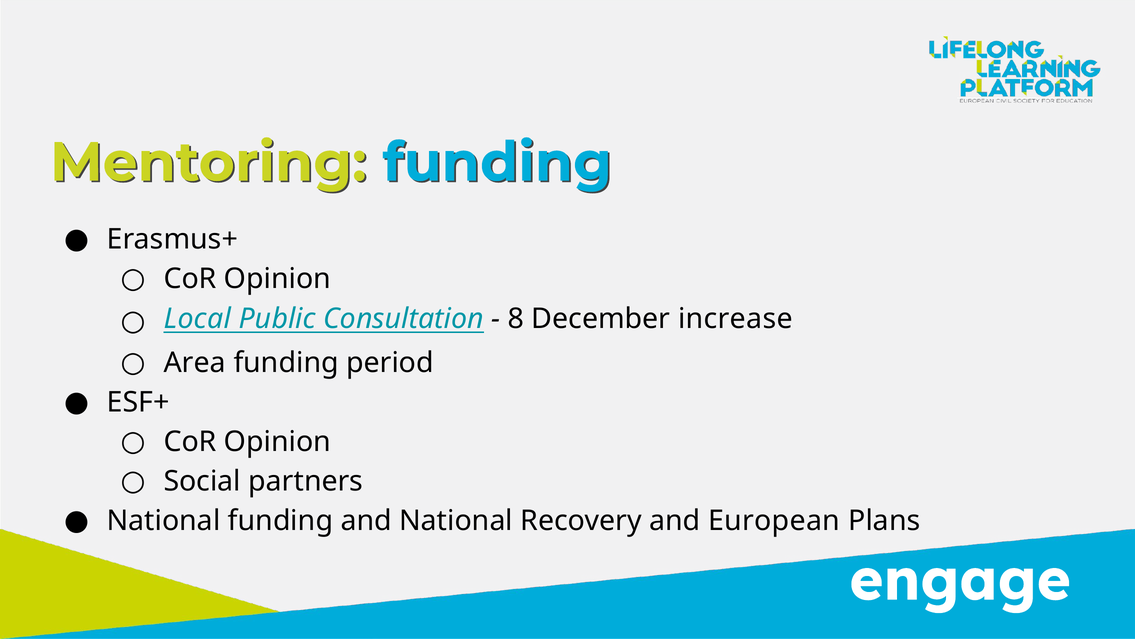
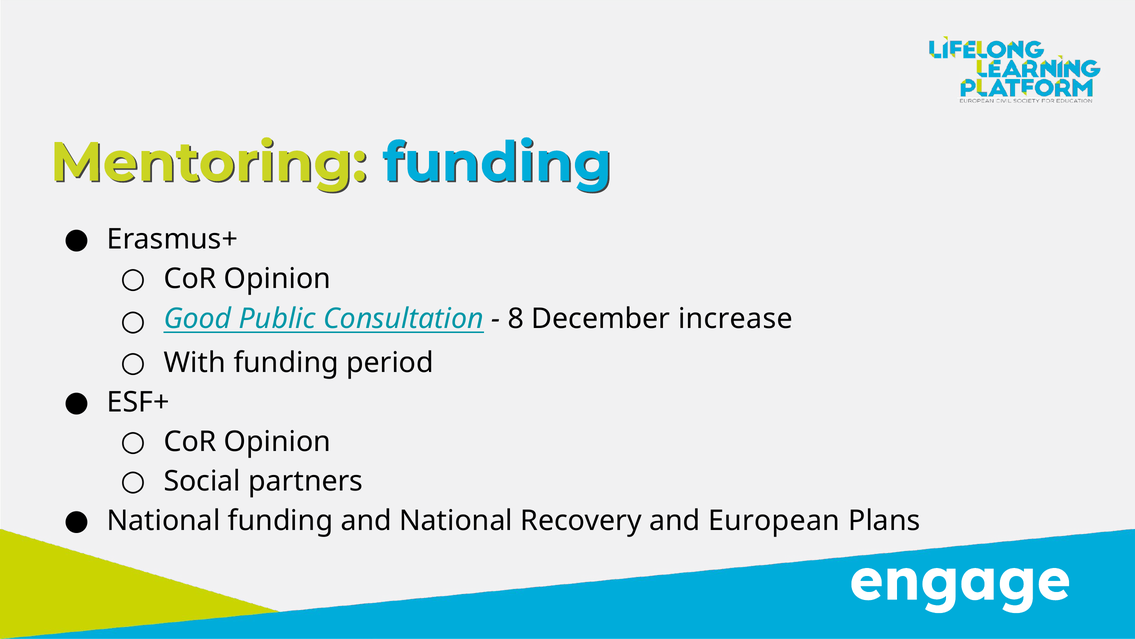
Local: Local -> Good (197, 319)
Area: Area -> With (195, 362)
